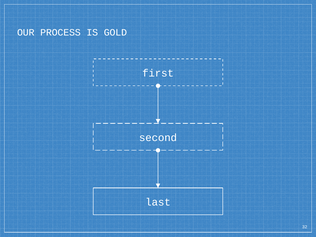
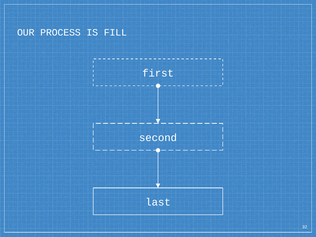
GOLD: GOLD -> FILL (115, 32)
